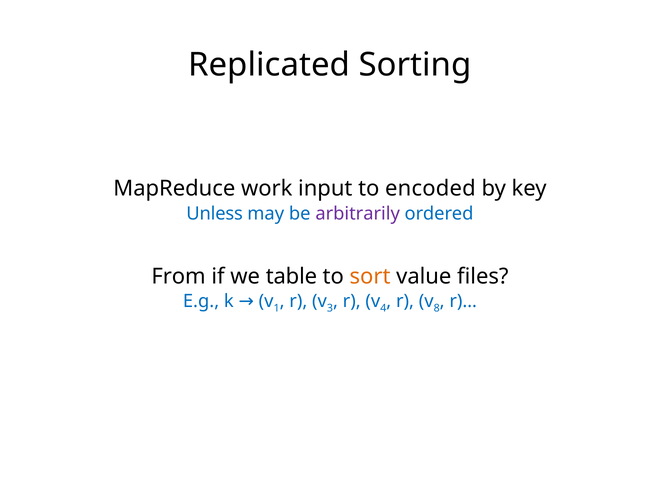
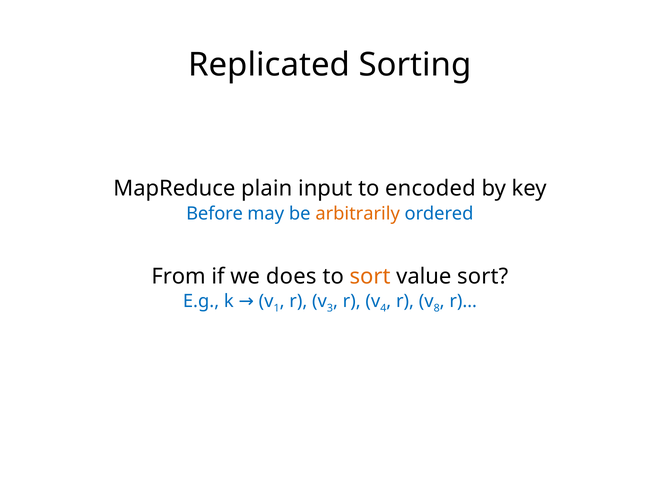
work: work -> plain (267, 188)
Unless: Unless -> Before (215, 214)
arbitrarily colour: purple -> orange (358, 214)
table: table -> does (291, 276)
value files: files -> sort (483, 276)
